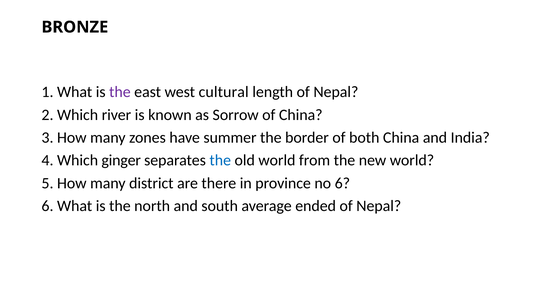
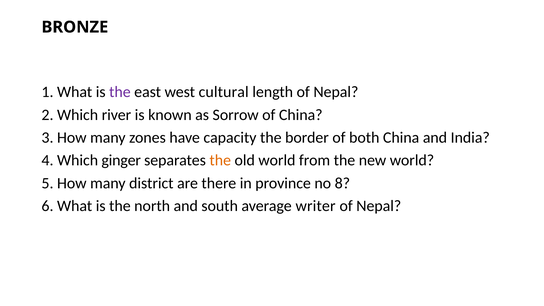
summer: summer -> capacity (230, 138)
the colour: blue -> orange (220, 160)
no 6: 6 -> 8 (342, 183)
ended: ended -> writer (316, 206)
